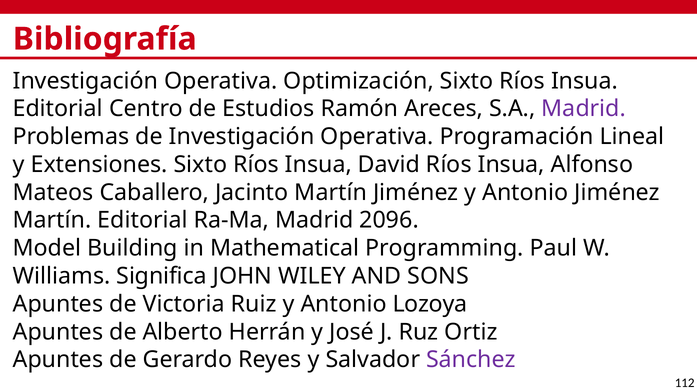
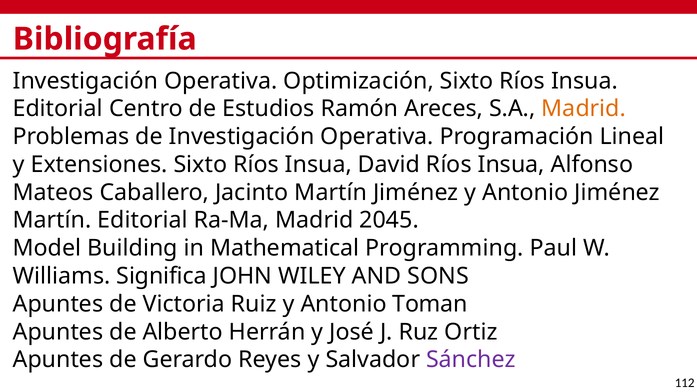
Madrid colour: purple -> orange (584, 109)
2096: 2096 -> 2045 (389, 220)
Lozoya: Lozoya -> Toman (430, 304)
